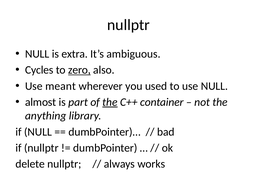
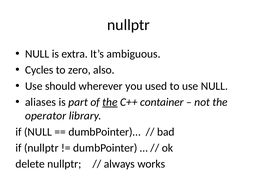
zero underline: present -> none (79, 70)
meant: meant -> should (61, 86)
almost: almost -> aliases (41, 102)
anything: anything -> operator (46, 116)
